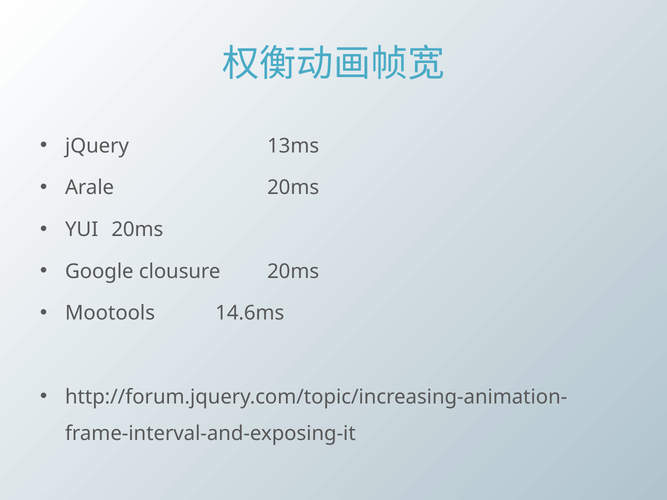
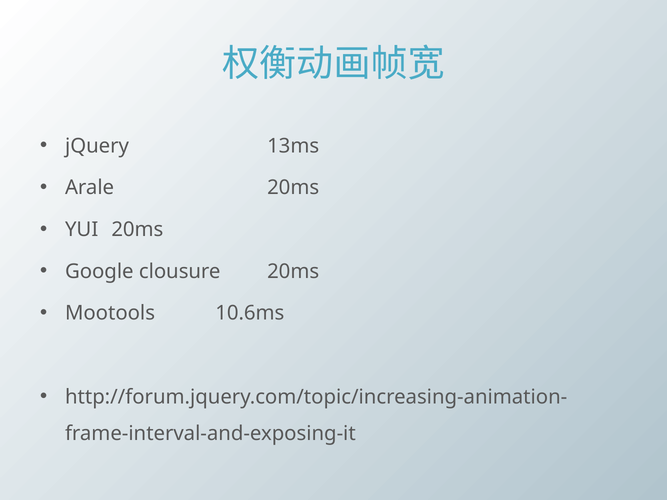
14.6ms: 14.6ms -> 10.6ms (250, 313)
